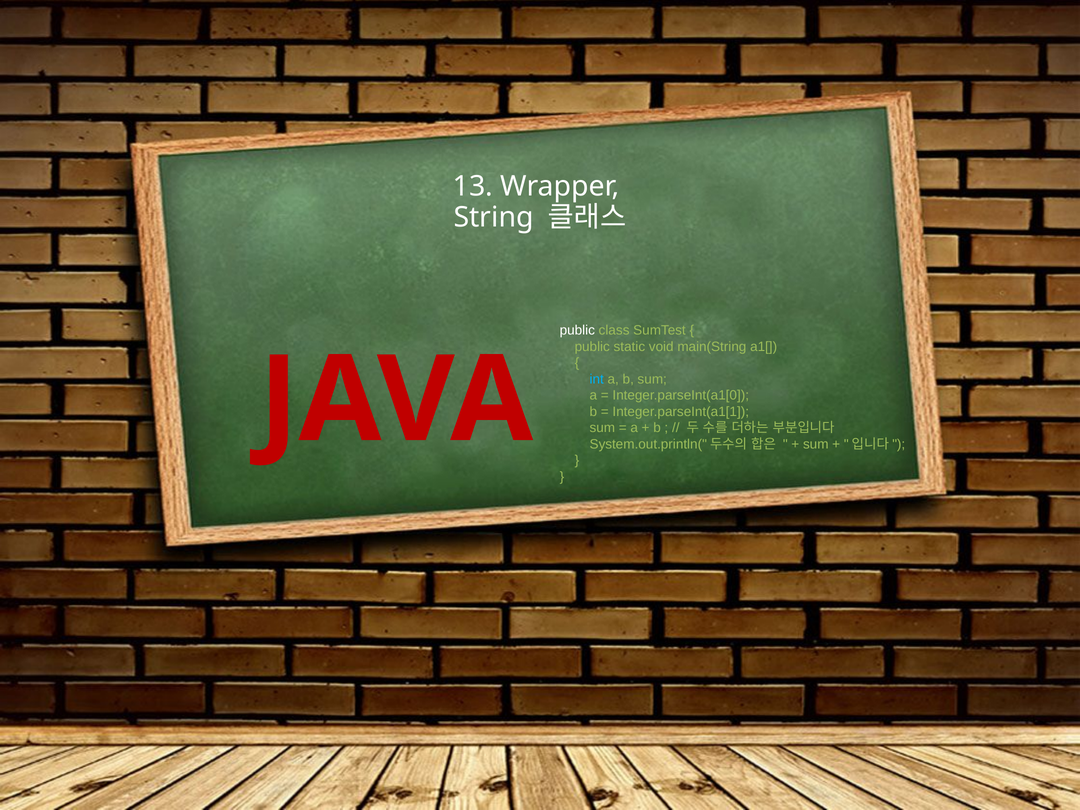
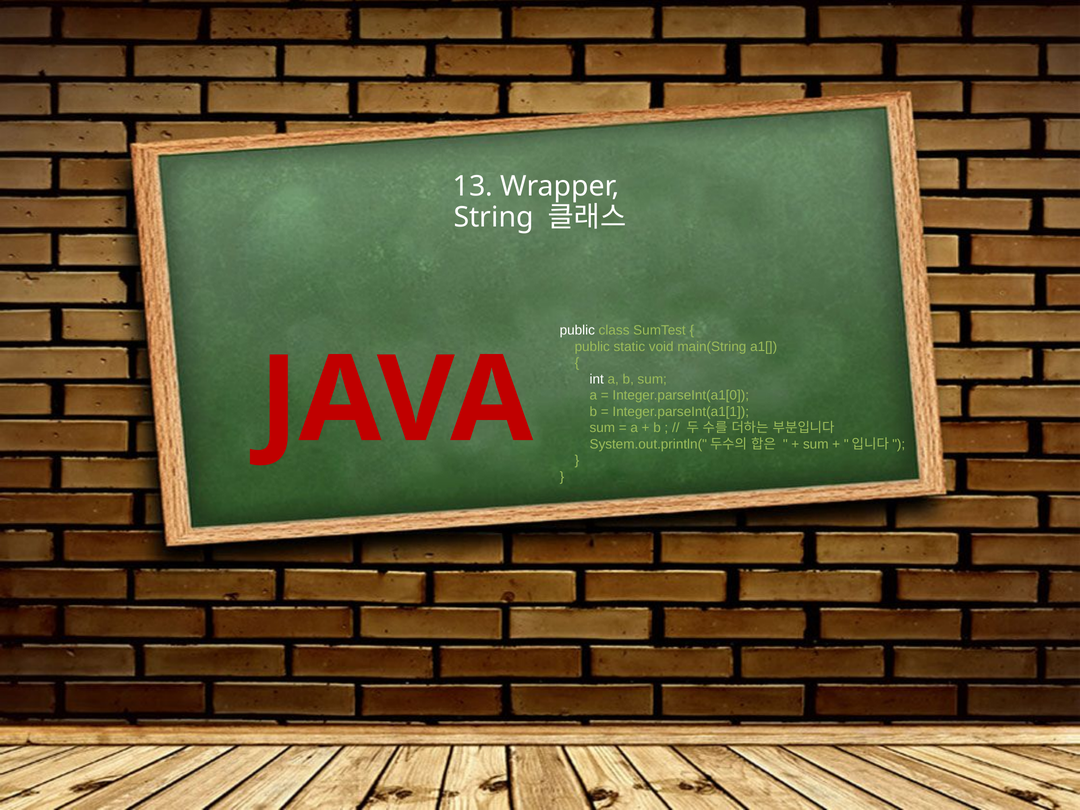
int colour: light blue -> white (597, 379)
